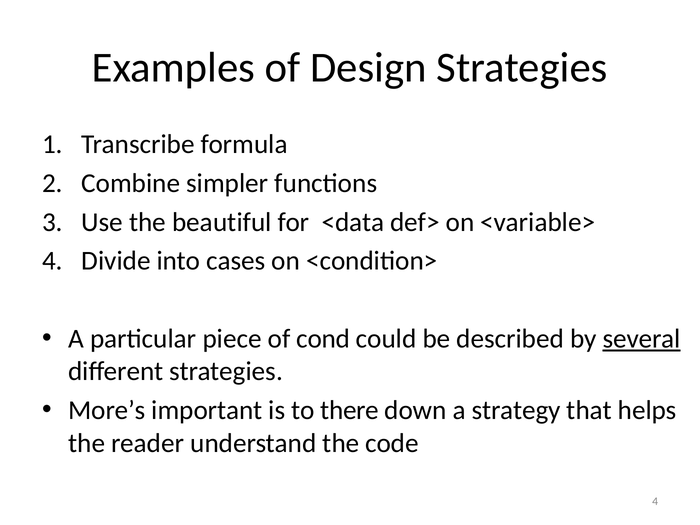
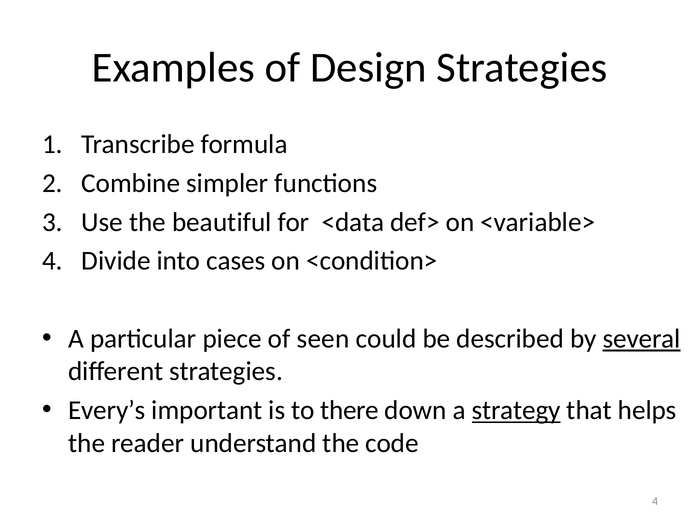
cond: cond -> seen (323, 339)
More’s: More’s -> Every’s (107, 410)
strategy underline: none -> present (516, 410)
